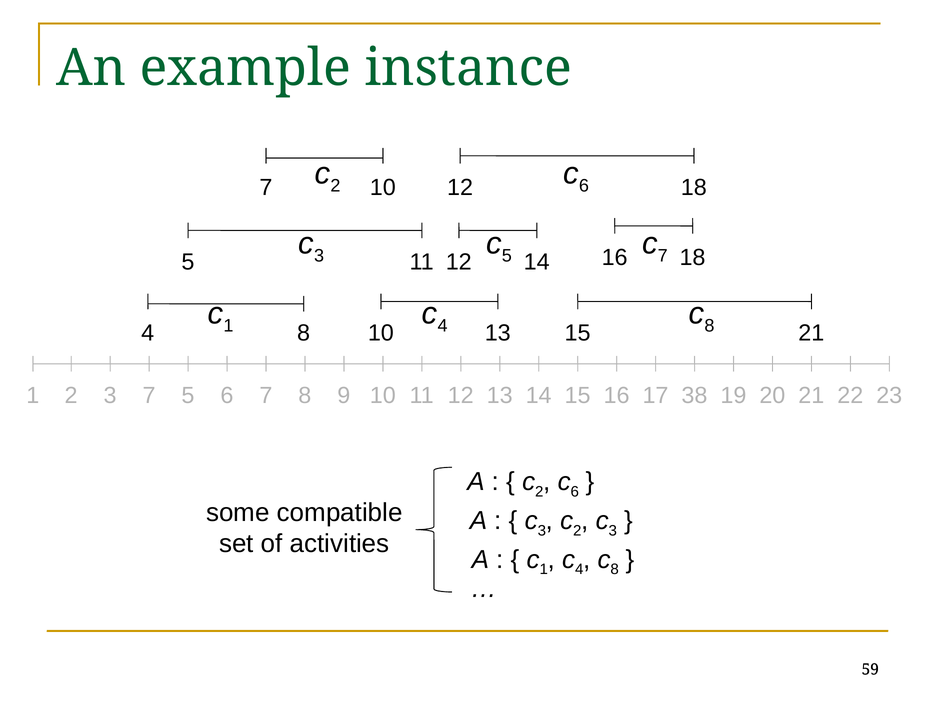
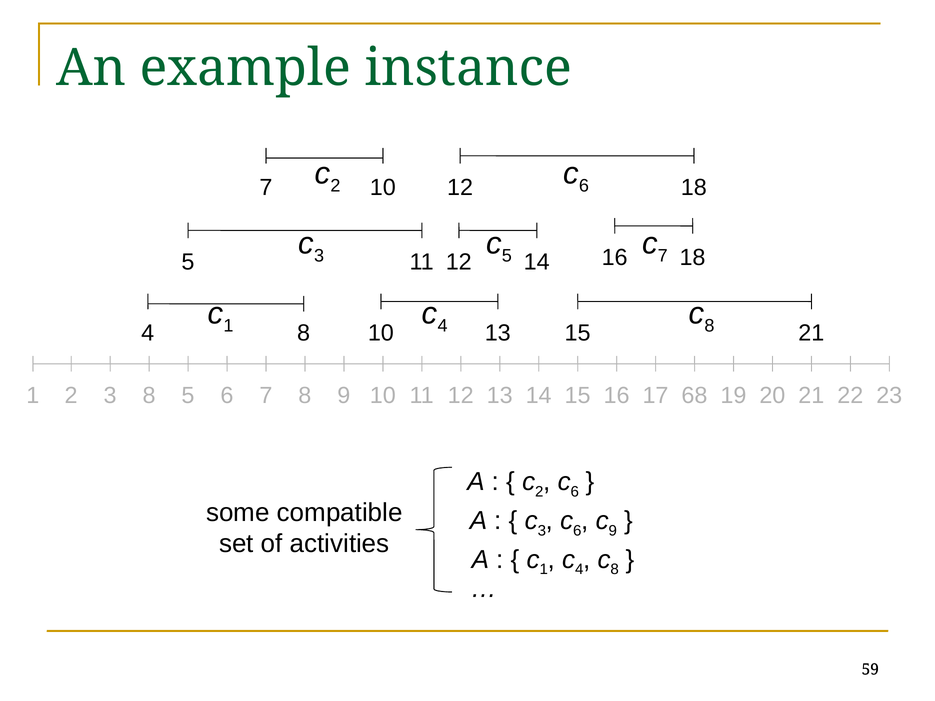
3 7: 7 -> 8 (149, 396)
38: 38 -> 68 (694, 396)
2: 2 -> 6 (577, 531)
3: 3 -> 9 (613, 531)
